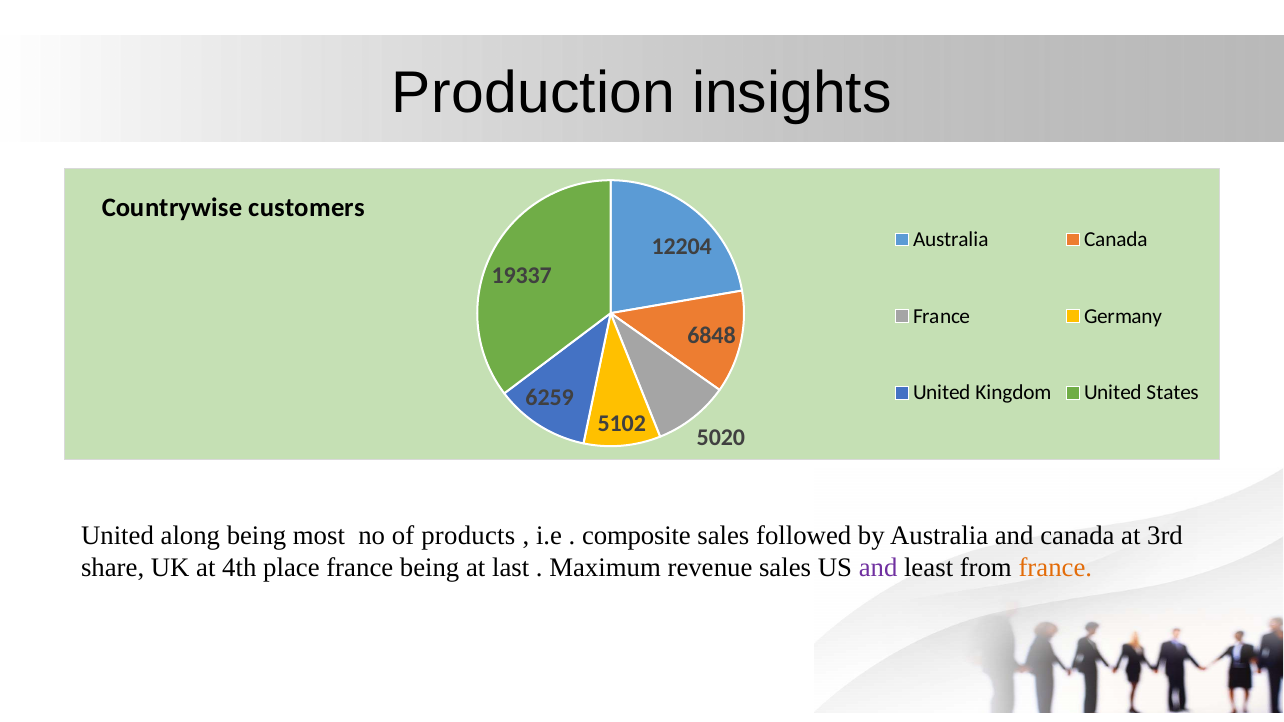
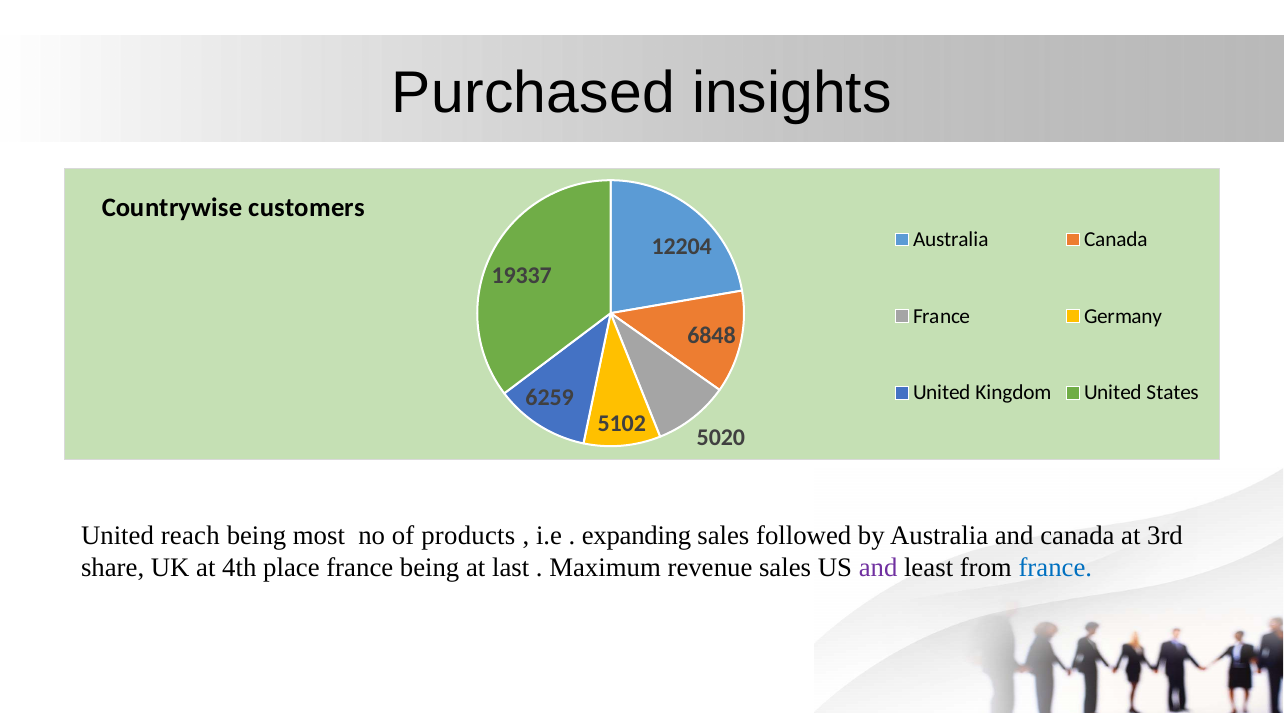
Production: Production -> Purchased (534, 93)
along: along -> reach (190, 536)
composite: composite -> expanding (637, 536)
france colour: orange -> blue (1055, 568)
